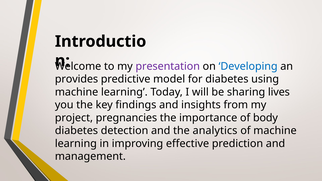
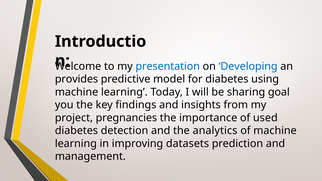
presentation colour: purple -> blue (168, 66)
lives: lives -> goal (279, 92)
body: body -> used (265, 118)
effective: effective -> datasets (188, 144)
